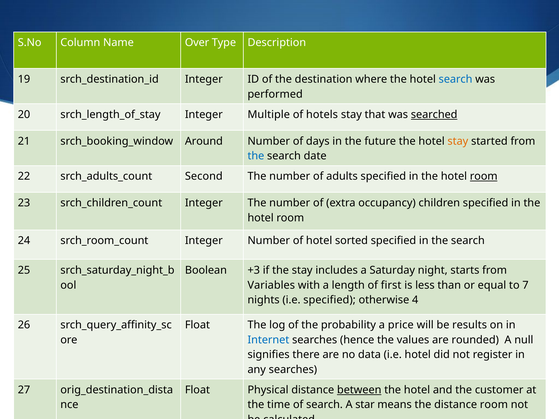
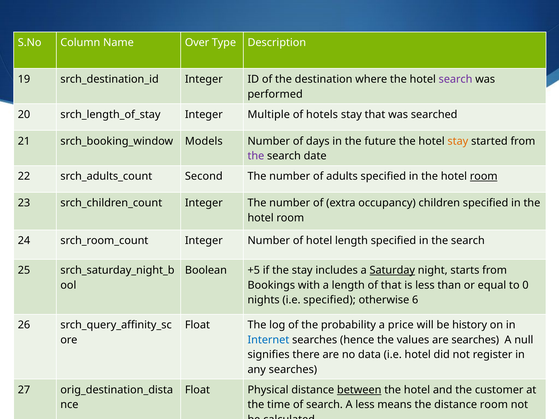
search colour: blue -> purple (456, 79)
searched underline: present -> none (434, 115)
Around: Around -> Models (204, 141)
the colour: blue -> purple (256, 156)
hotel sorted: sorted -> length (351, 241)
+3: +3 -> +5 (254, 270)
Saturday underline: none -> present (392, 270)
Variables: Variables -> Bookings (271, 285)
of first: first -> that (391, 285)
7: 7 -> 0 (526, 285)
4: 4 -> 6 (415, 300)
results: results -> history (470, 325)
are rounded: rounded -> searches (475, 340)
A star: star -> less (365, 405)
